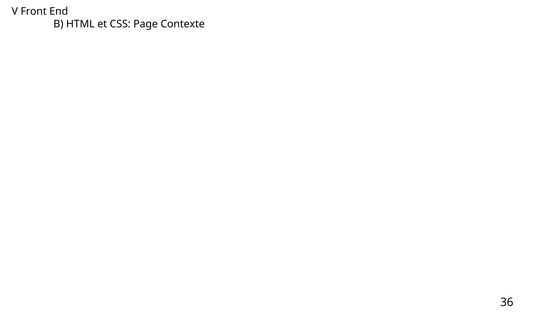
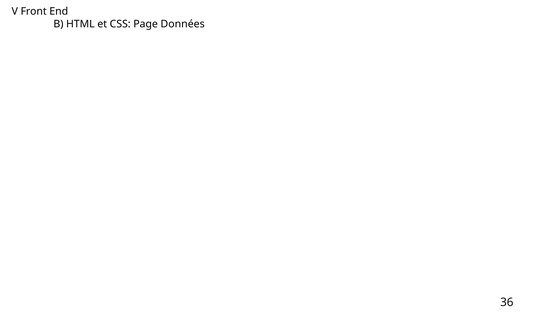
Contexte: Contexte -> Données (183, 24)
